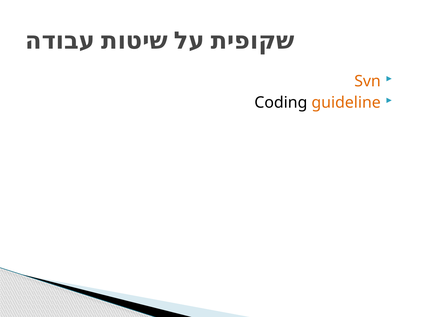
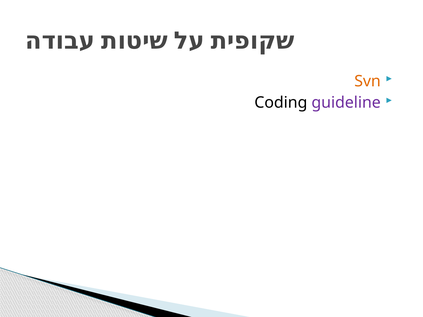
guideline colour: orange -> purple (346, 103)
